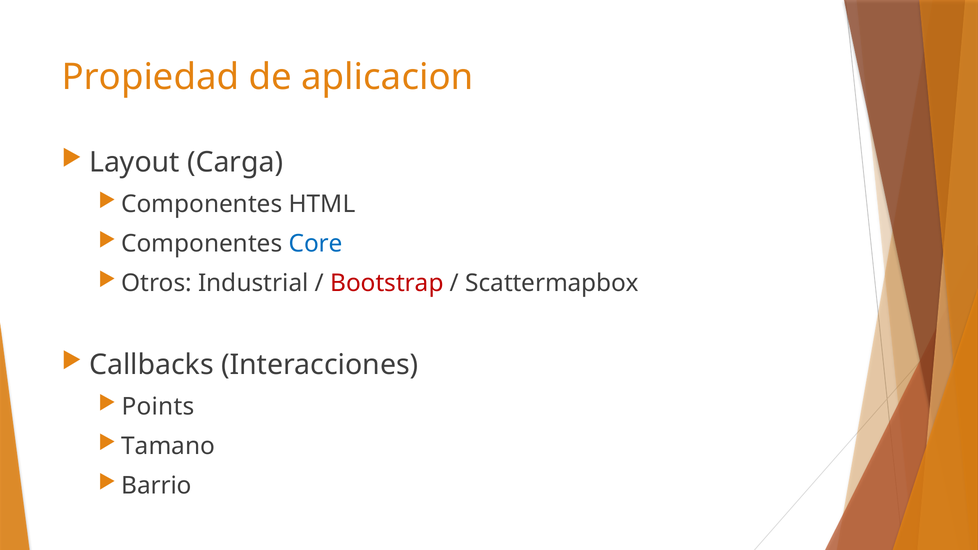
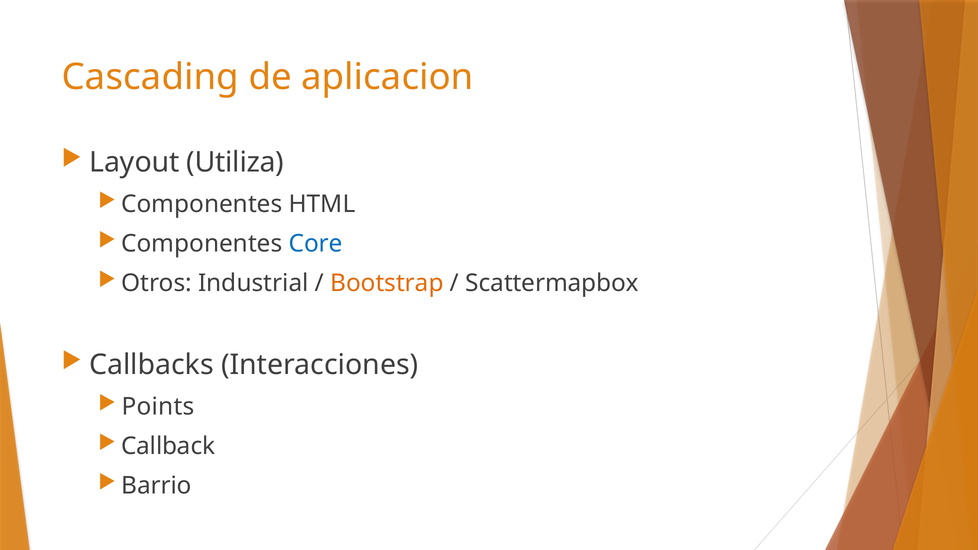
Propiedad: Propiedad -> Cascading (150, 77)
Carga: Carga -> Utiliza (235, 162)
Bootstrap colour: red -> orange (387, 283)
Tamano: Tamano -> Callback (168, 446)
